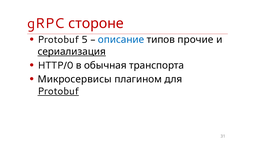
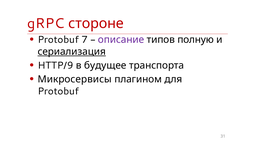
5: 5 -> 7 (85, 40)
описание colour: blue -> purple (121, 40)
прочие: прочие -> полную (196, 40)
HTTP/0: HTTP/0 -> HTTP/9 (55, 66)
обычная: обычная -> будущее (105, 66)
Protobuf underline: present -> none (58, 91)
